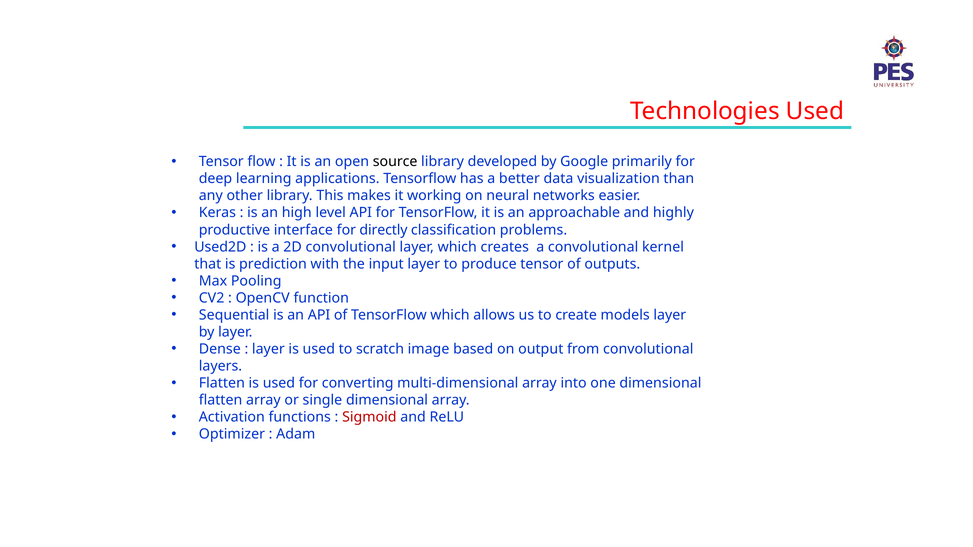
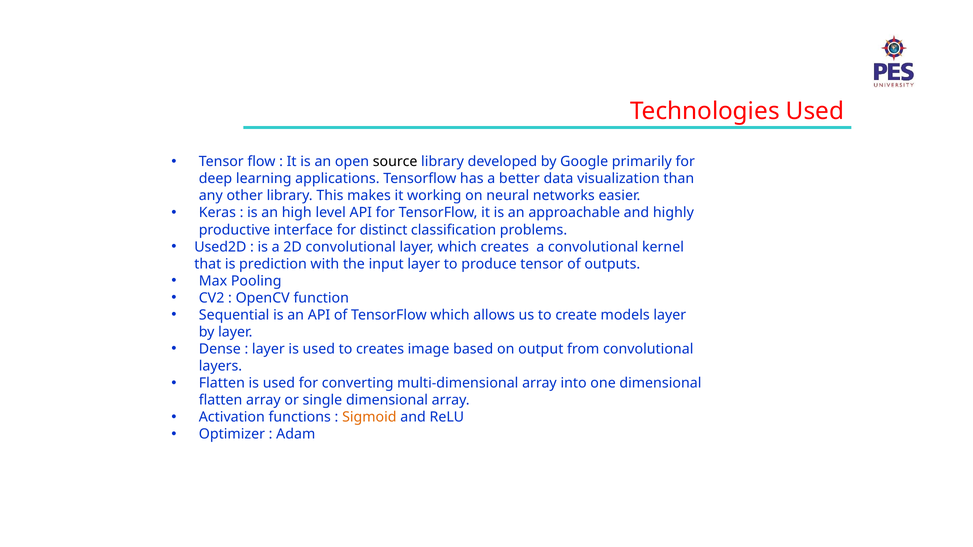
directly: directly -> distinct (384, 230)
to scratch: scratch -> creates (380, 349)
Sigmoid colour: red -> orange (369, 417)
